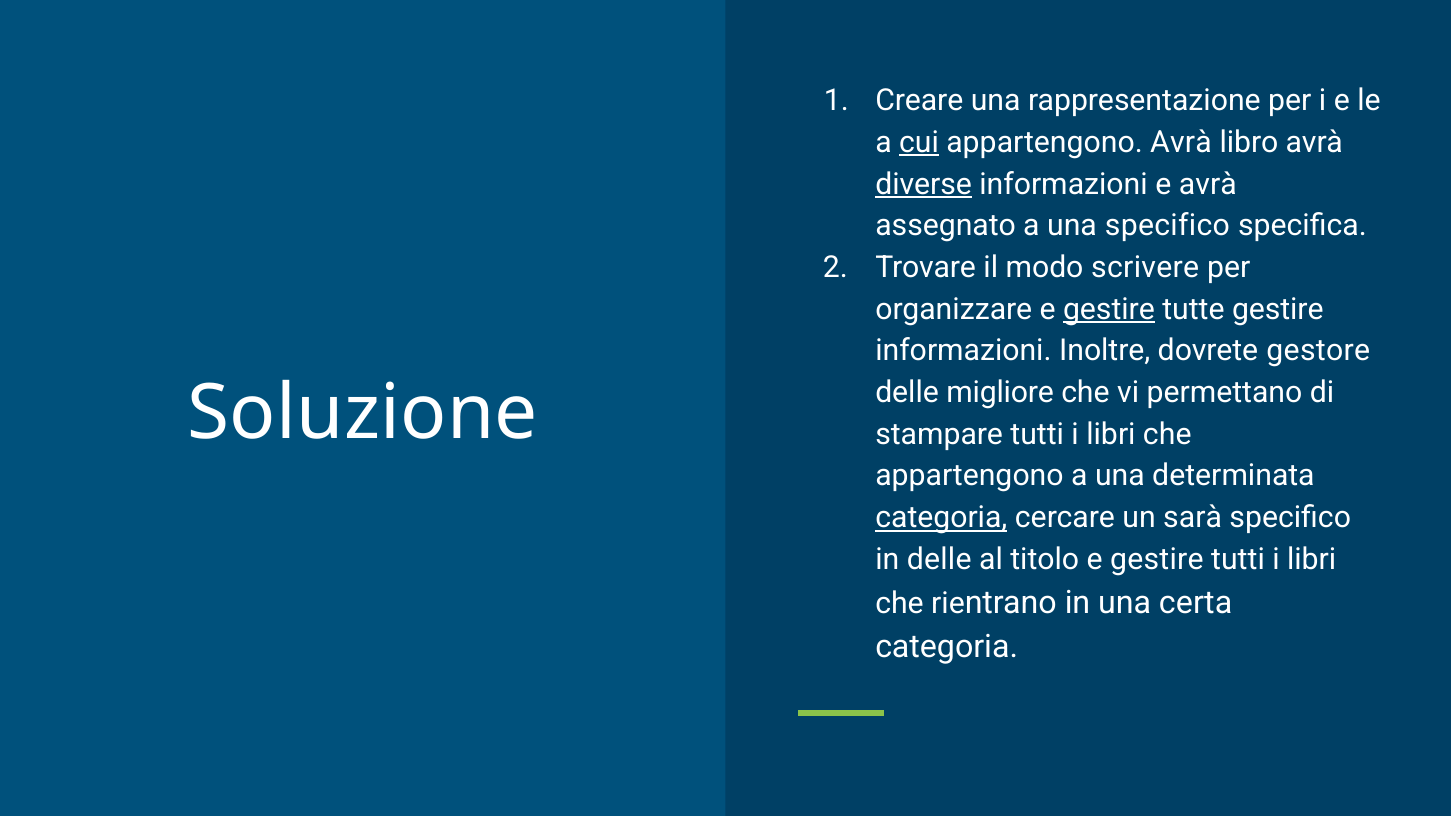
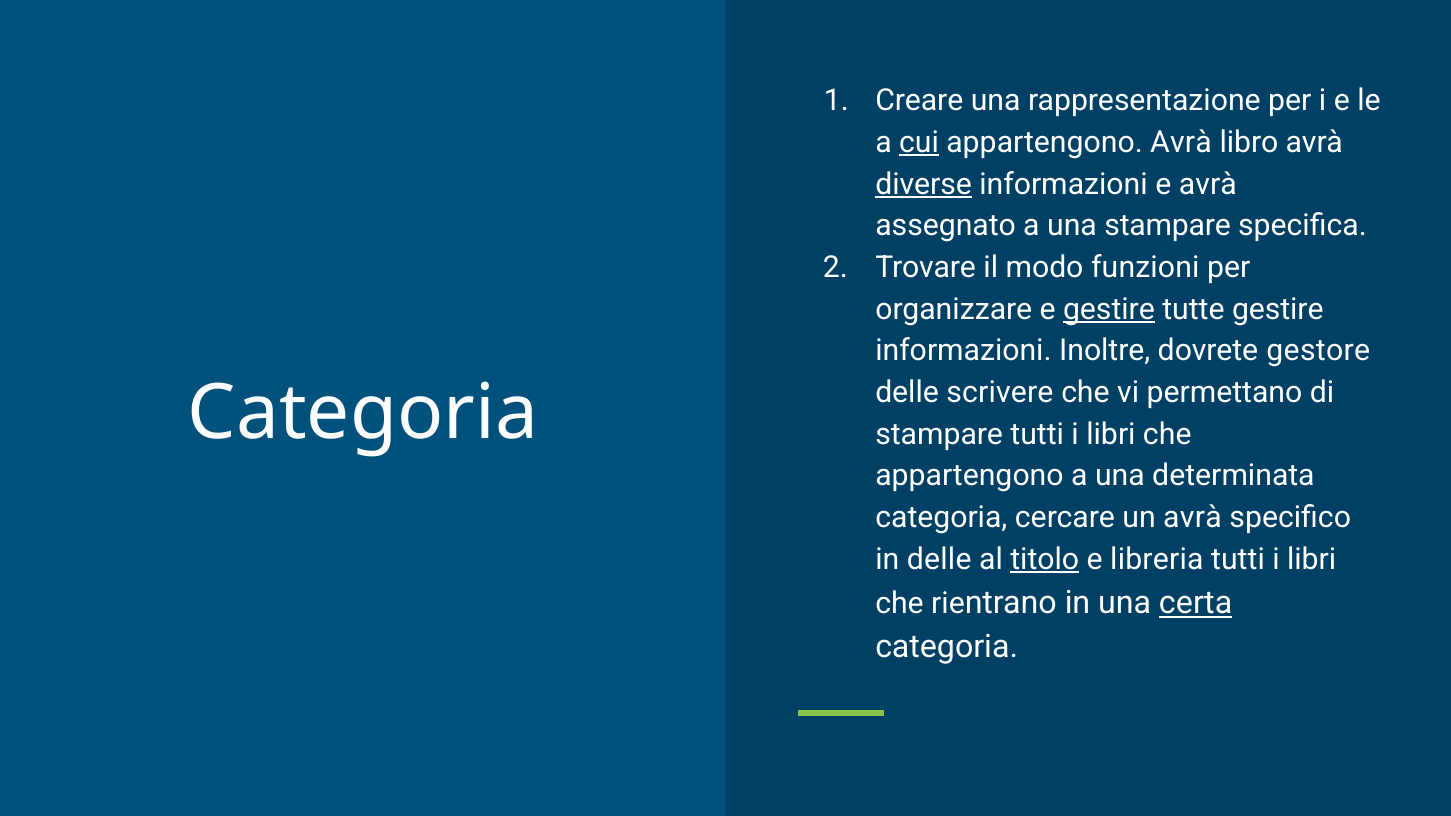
una specifico: specifico -> stampare (1168, 226)
scrivere: scrivere -> funzioni (1145, 268)
migliore: migliore -> scrivere (1000, 393)
Soluzione: Soluzione -> Categoria (363, 413)
categoria underline: present -> none (941, 518)
un sarà: sarà -> avrà (1192, 518)
titolo underline: none -> present (1045, 559)
gestire: gestire -> libreria (1157, 559)
certa underline: none -> present (1196, 603)
